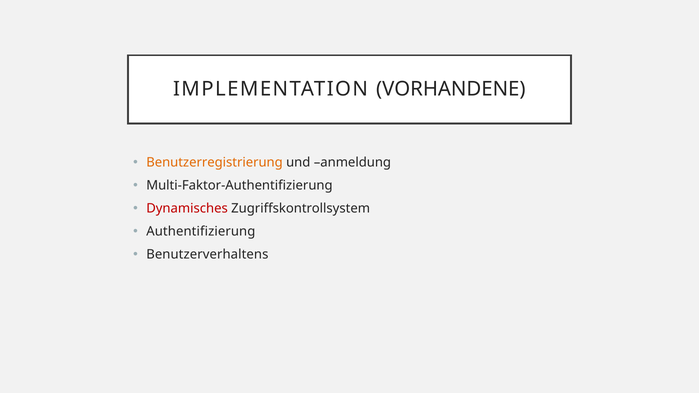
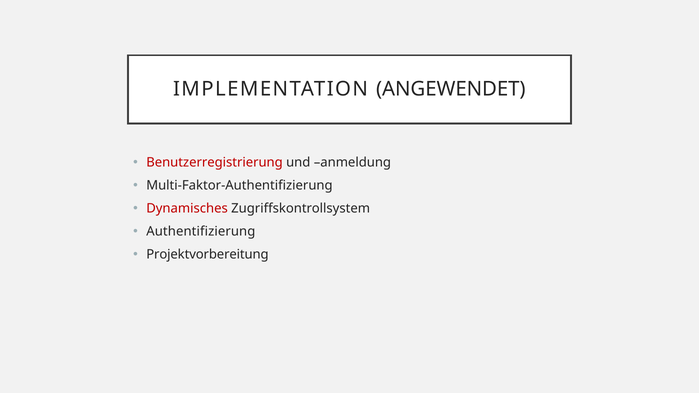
VORHANDENE: VORHANDENE -> ANGEWENDET (451, 89)
Benutzerregistrierung colour: orange -> red (215, 163)
Benutzerverhaltens: Benutzerverhaltens -> Projektvorbereitung (207, 255)
